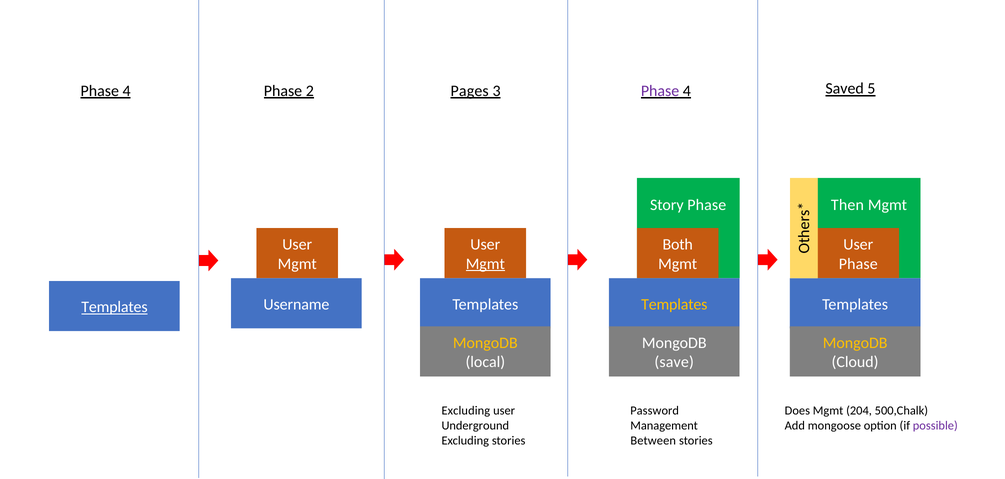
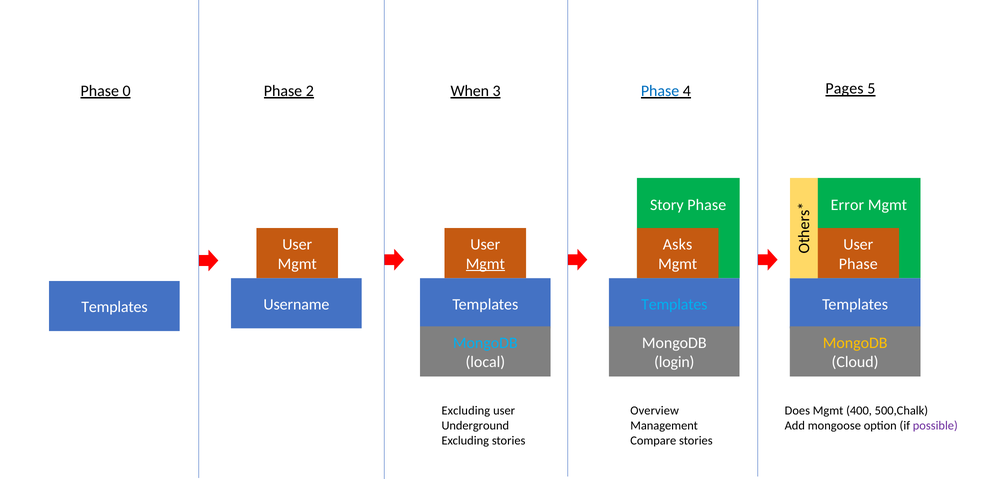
4: 4 -> 0 (127, 91)
Pages: Pages -> When (470, 91)
Phase colour: purple -> blue (660, 91)
Saved: Saved -> Pages (845, 89)
Then: Then -> Error (847, 205)
Both: Both -> Asks (678, 244)
Templates colour: yellow -> light blue (674, 304)
Templates underline: present -> none (114, 307)
MongoDB colour: yellow -> light blue (485, 343)
save: save -> login (674, 362)
Password: Password -> Overview (655, 411)
204: 204 -> 400 (859, 410)
Between: Between -> Compare (653, 440)
